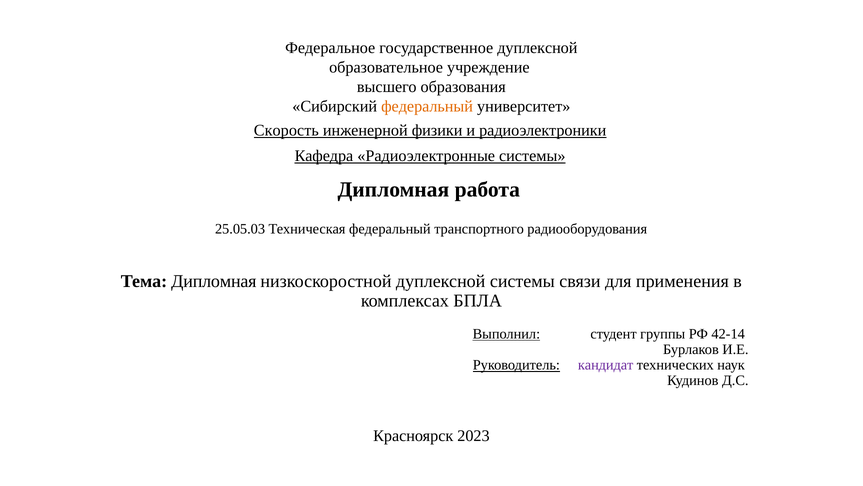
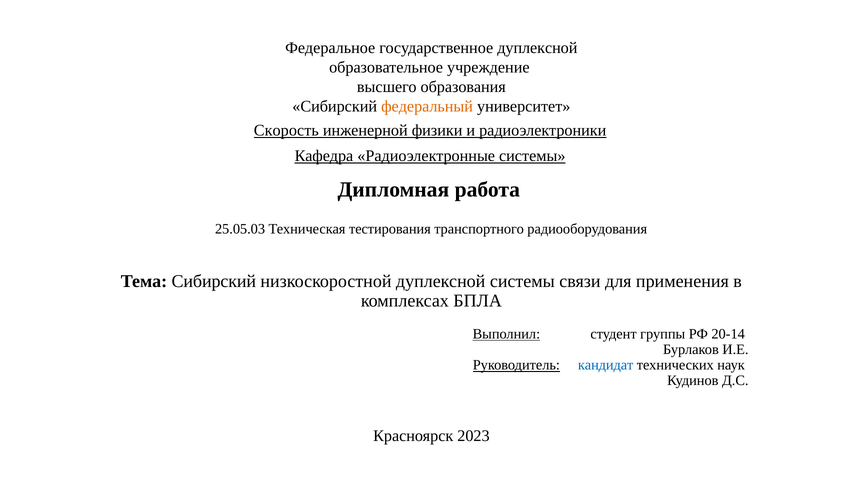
Техническая федеральный: федеральный -> тестирования (390, 229)
Тема Дипломная: Дипломная -> Сибирский (214, 281)
42-14: 42-14 -> 20-14 (728, 334)
кандидат colour: purple -> blue (606, 365)
